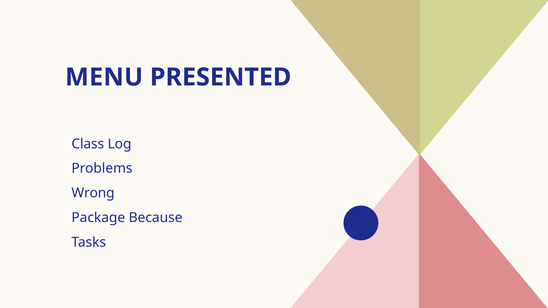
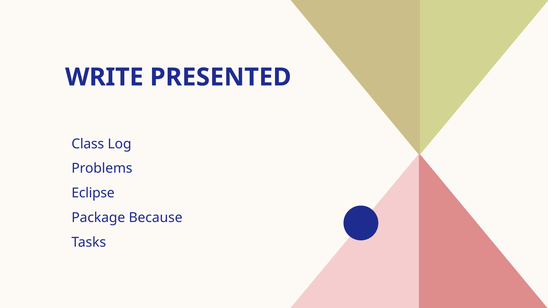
MENU: MENU -> WRITE (104, 77)
Wrong: Wrong -> Eclipse (93, 193)
